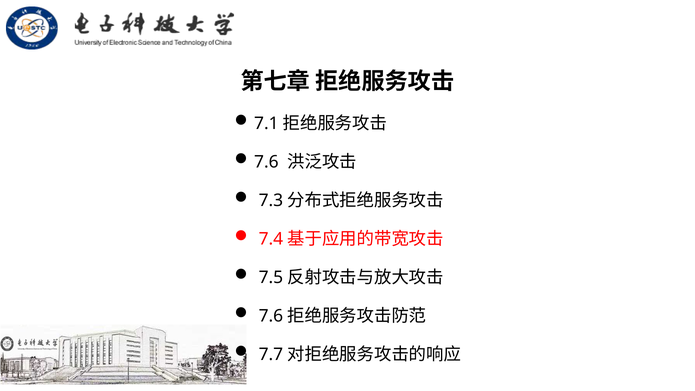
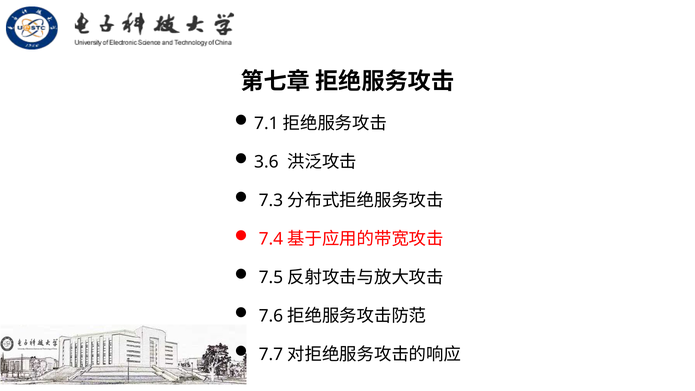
7.6: 7.6 -> 3.6 (266, 162)
